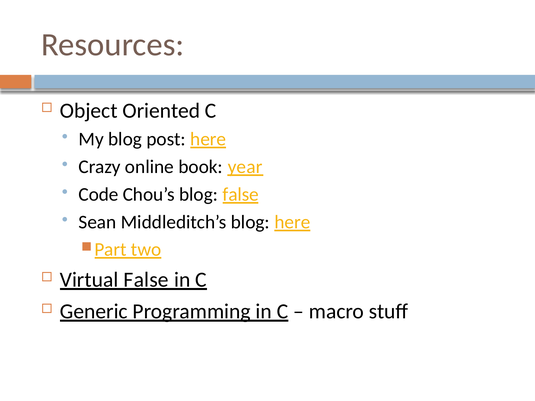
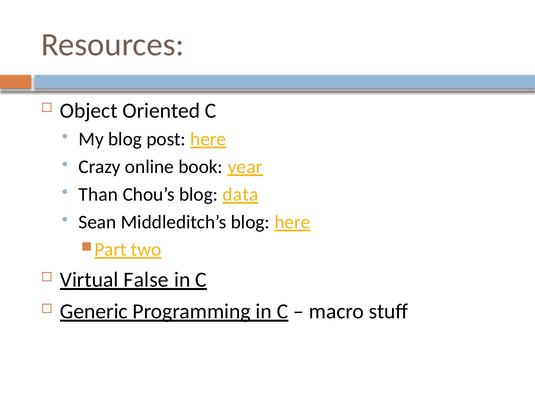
Code: Code -> Than (98, 195)
blog false: false -> data (240, 195)
